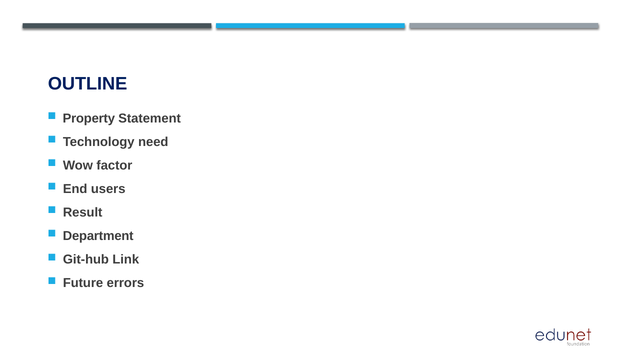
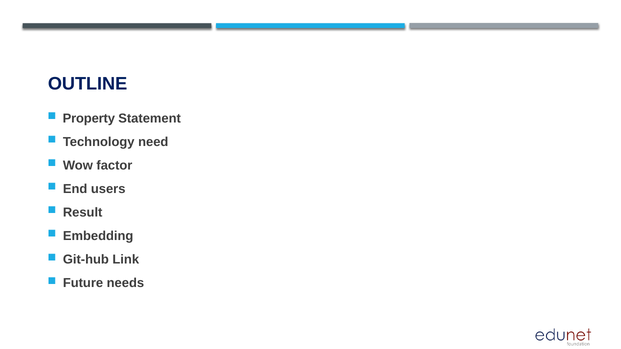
Department: Department -> Embedding (98, 236)
errors: errors -> needs (125, 283)
